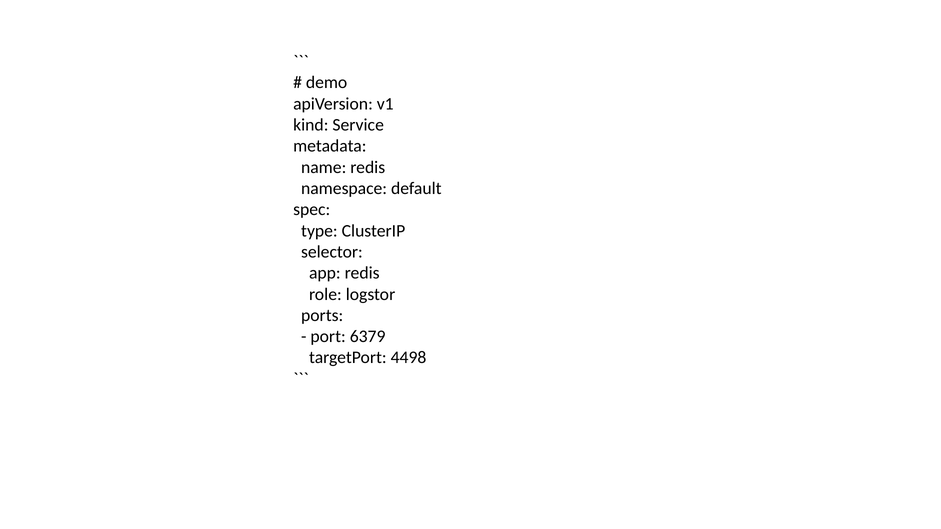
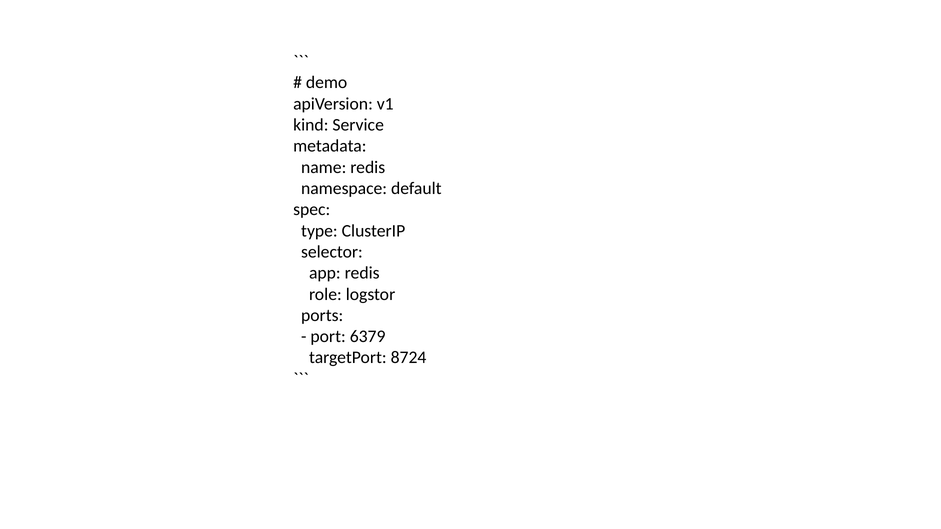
4498: 4498 -> 8724 (409, 358)
